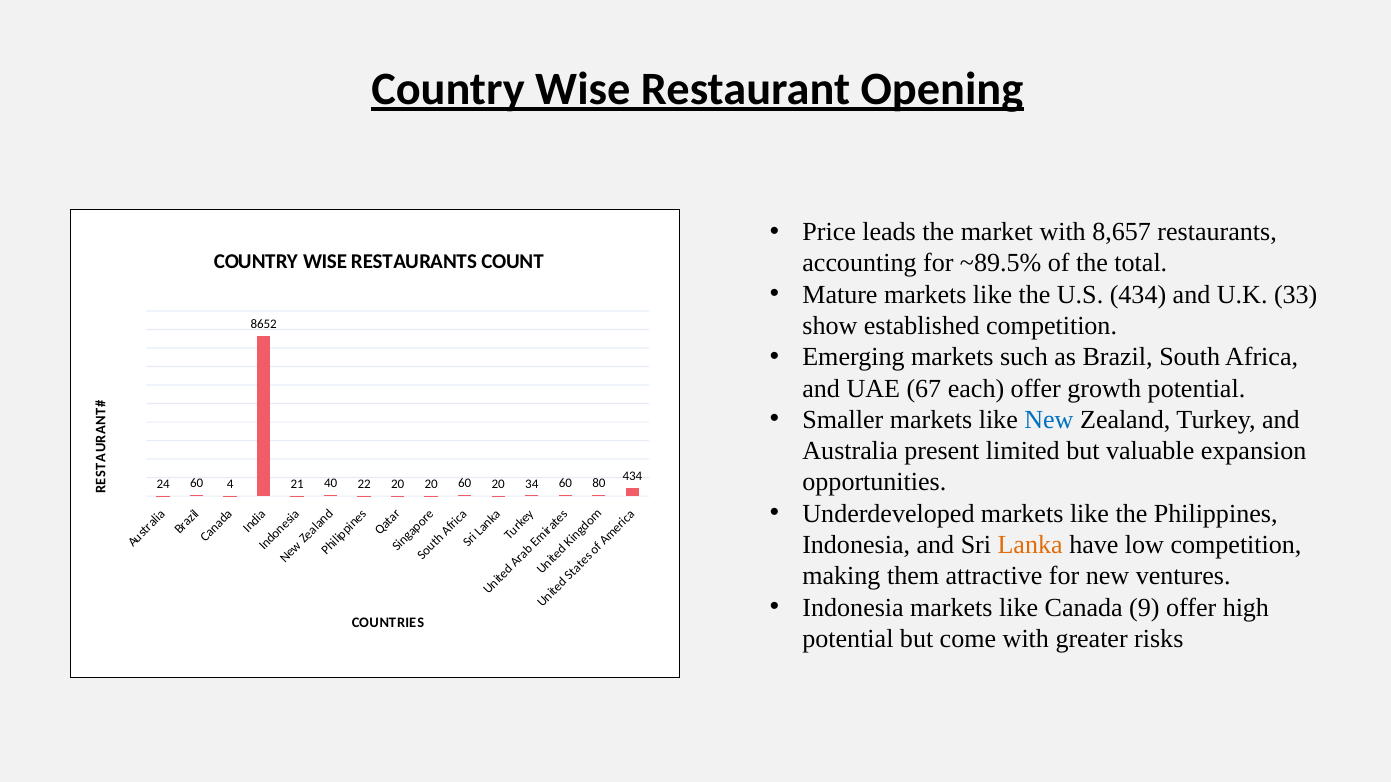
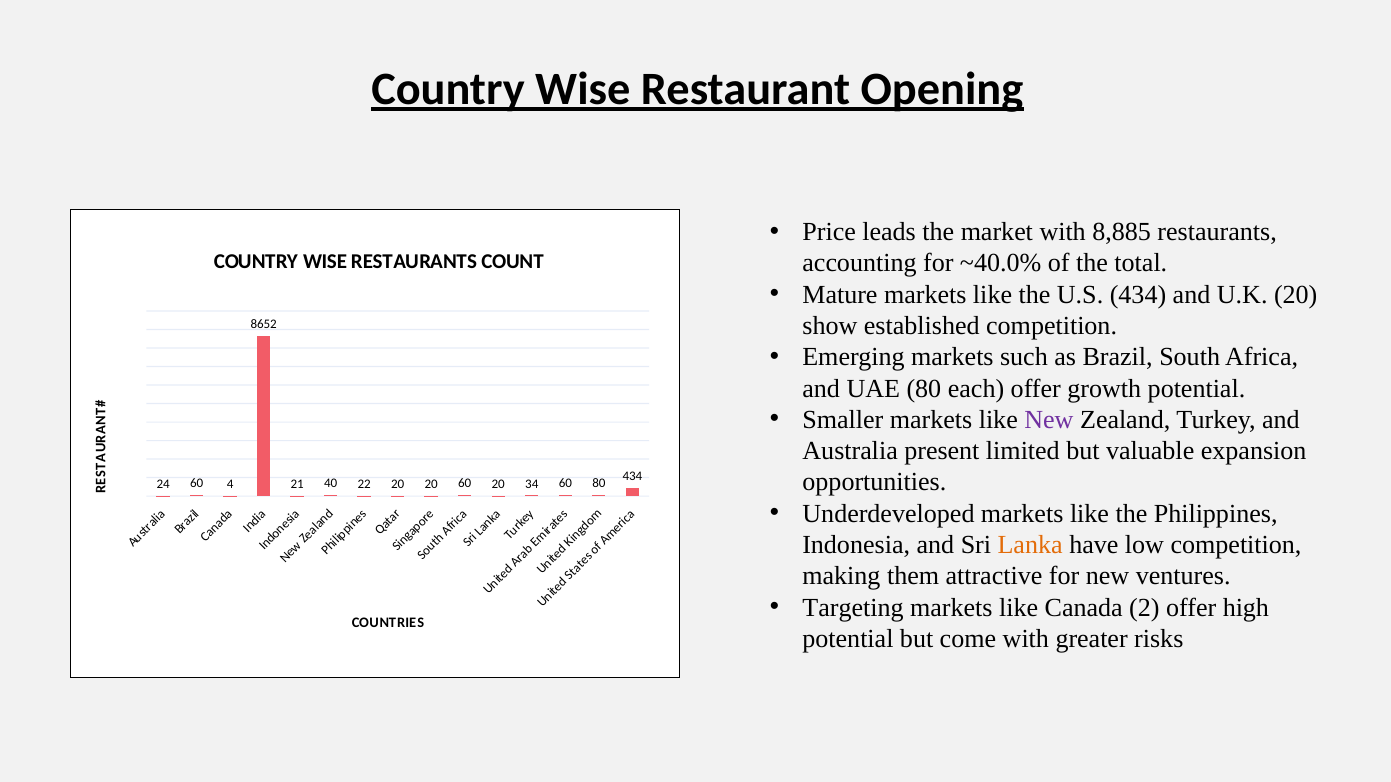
8,657: 8,657 -> 8,885 (1122, 232)
~89.5%: ~89.5% -> ~40.0% (1001, 263)
U.K 33: 33 -> 20 (1296, 295)
UAE 67: 67 -> 80 (924, 389)
New colour: blue -> purple (1049, 420)
Indonesia: Indonesia -> Targeting (853, 608)
9: 9 -> 2 (1144, 608)
